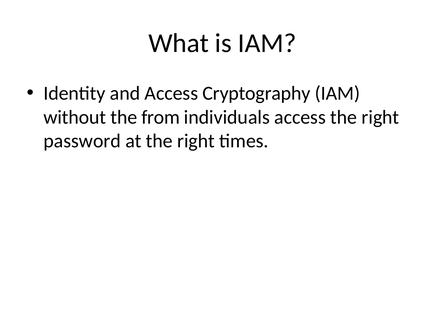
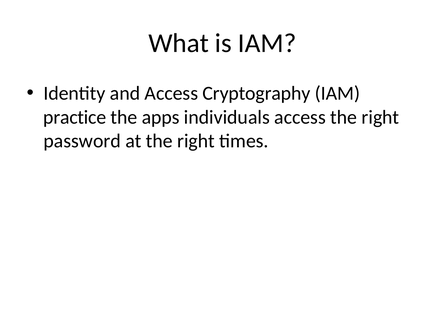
without: without -> practice (75, 117)
from: from -> apps (161, 117)
